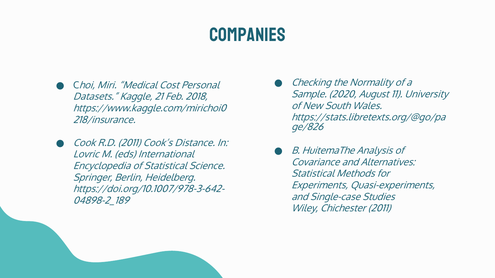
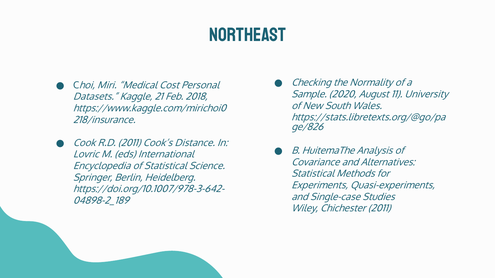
Companies: Companies -> Northeast (247, 35)
